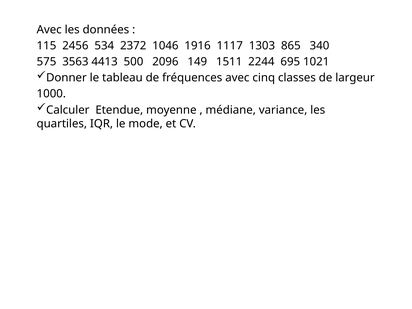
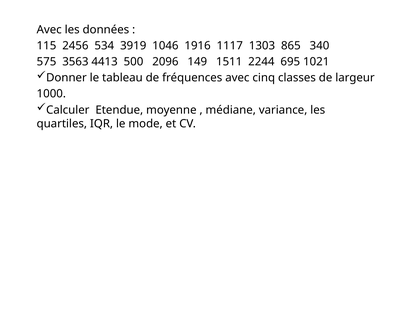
2372: 2372 -> 3919 (133, 46)
